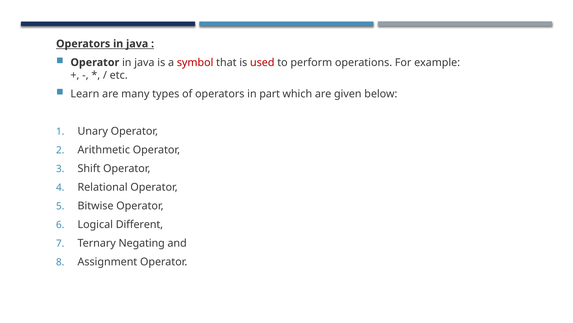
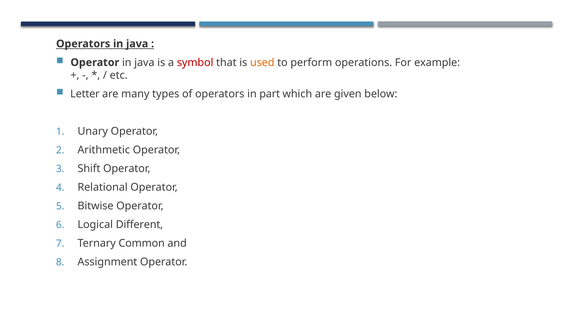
used colour: red -> orange (262, 62)
Learn: Learn -> Letter (85, 94)
Negating: Negating -> Common (142, 243)
